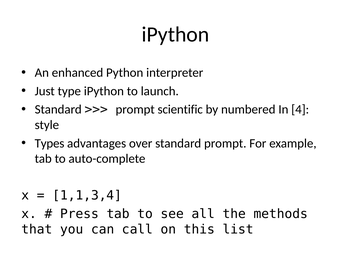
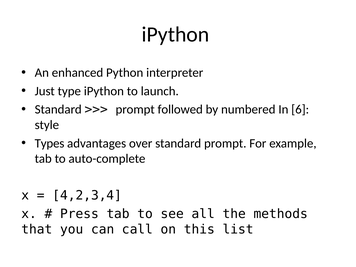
scientific: scientific -> followed (180, 109)
4: 4 -> 6 (300, 109)
1,1,3,4: 1,1,3,4 -> 4,2,3,4 (87, 195)
